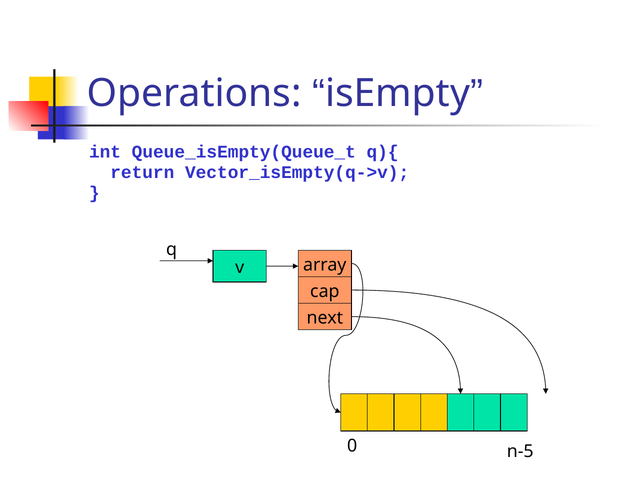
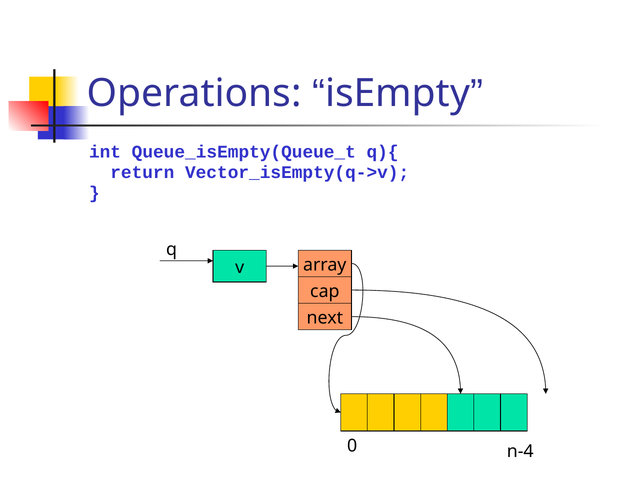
n-5: n-5 -> n-4 (520, 452)
